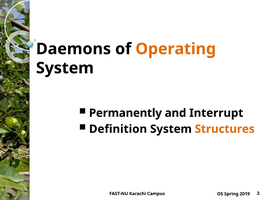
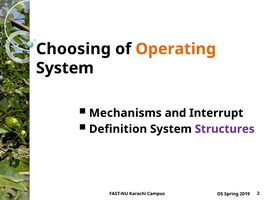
Daemons: Daemons -> Choosing (73, 49)
Permanently: Permanently -> Mechanisms (125, 113)
Structures colour: orange -> purple (225, 129)
